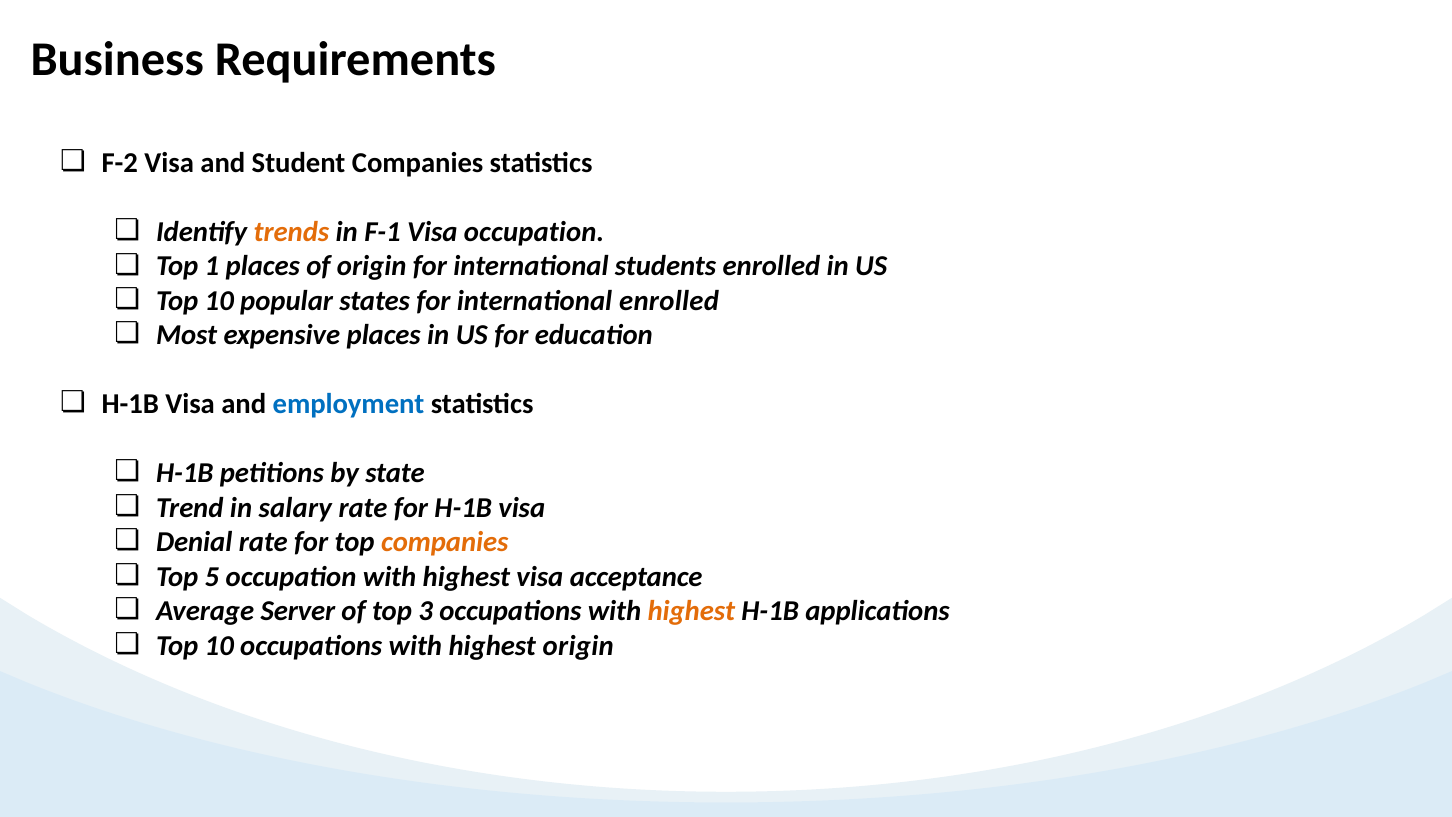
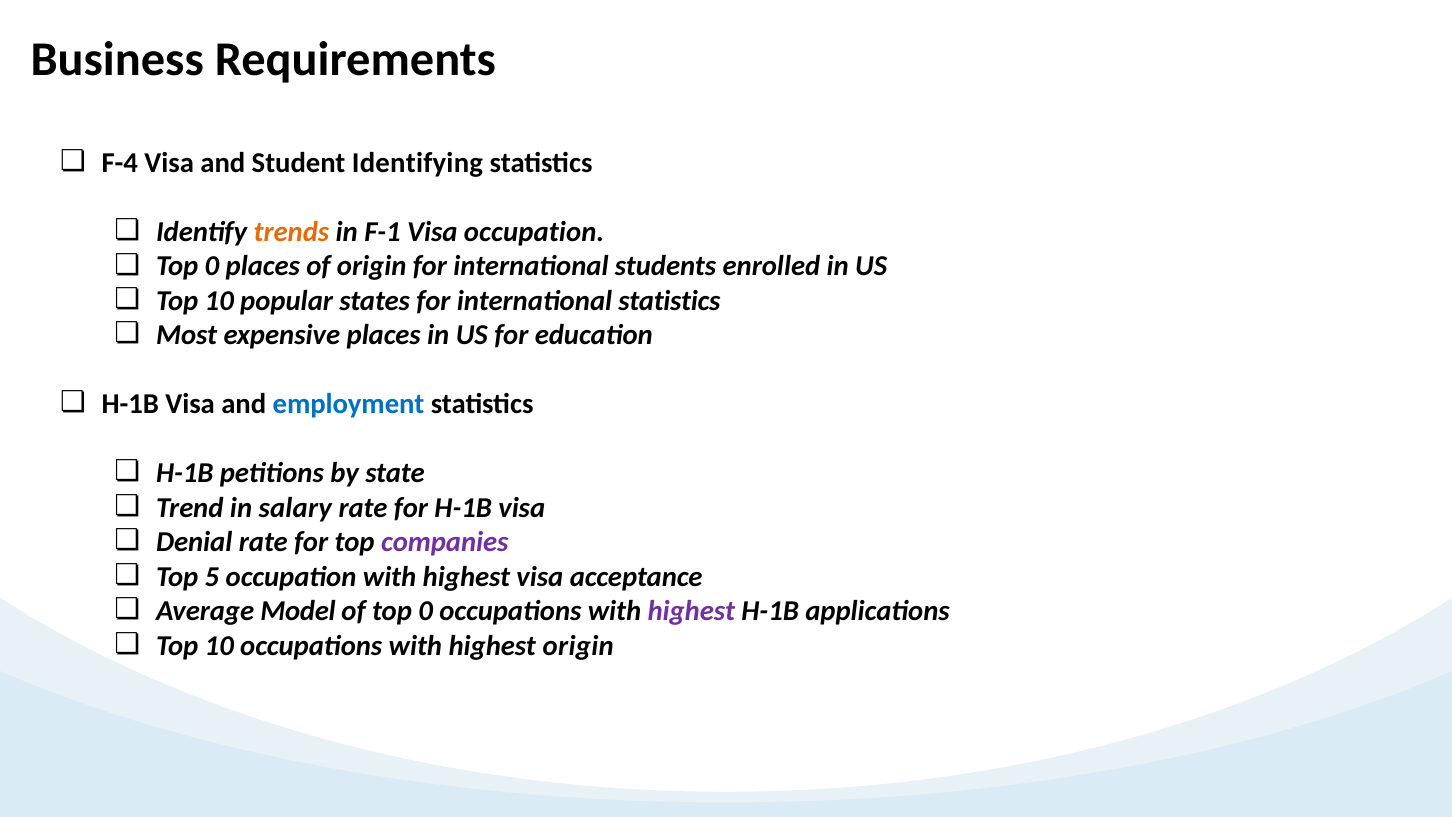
F-2: F-2 -> F-4 (120, 163)
Student Companies: Companies -> Identifying (417, 163)
1: 1 -> 0 (212, 266)
international enrolled: enrolled -> statistics (669, 301)
companies colour: orange -> purple (445, 542)
Server: Server -> Model (298, 611)
of top 3: 3 -> 0 (426, 611)
highest colour: orange -> purple (691, 611)
